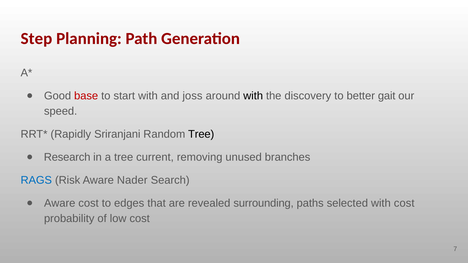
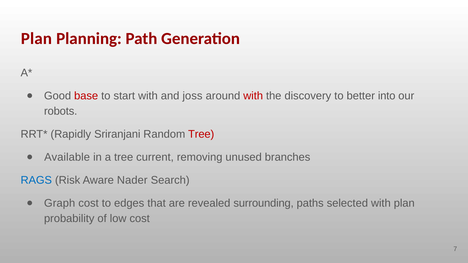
Step: Step -> Plan (36, 39)
with colour: black -> red (253, 96)
gait: gait -> into (387, 96)
speed: speed -> robots (61, 111)
Tree colour: black -> red (201, 134)
Research: Research -> Available (67, 157)
Aware: Aware -> Graph (60, 203)
with cost: cost -> plan (404, 203)
